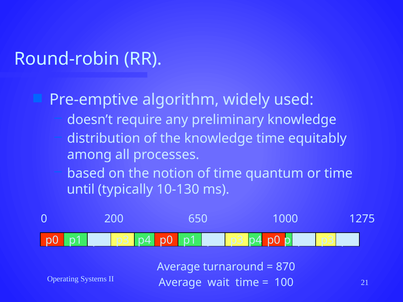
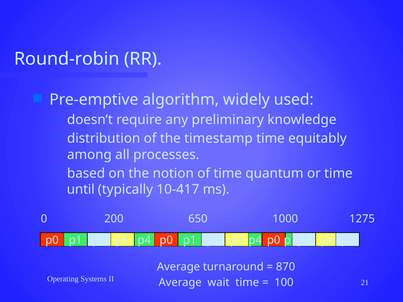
the knowledge: knowledge -> timestamp (218, 139)
10-130: 10-130 -> 10-417 (178, 190)
